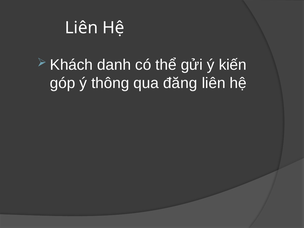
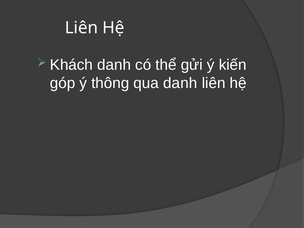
qua đăng: đăng -> danh (180, 83)
